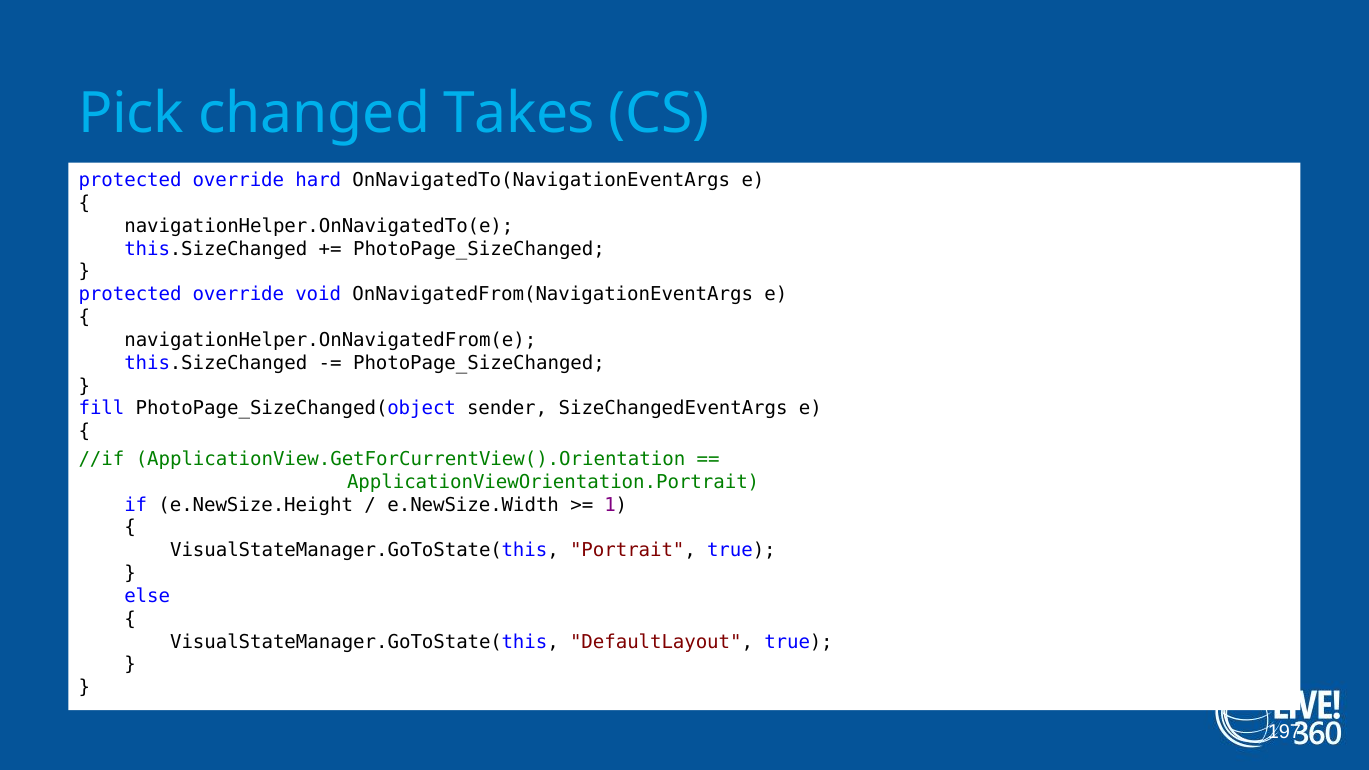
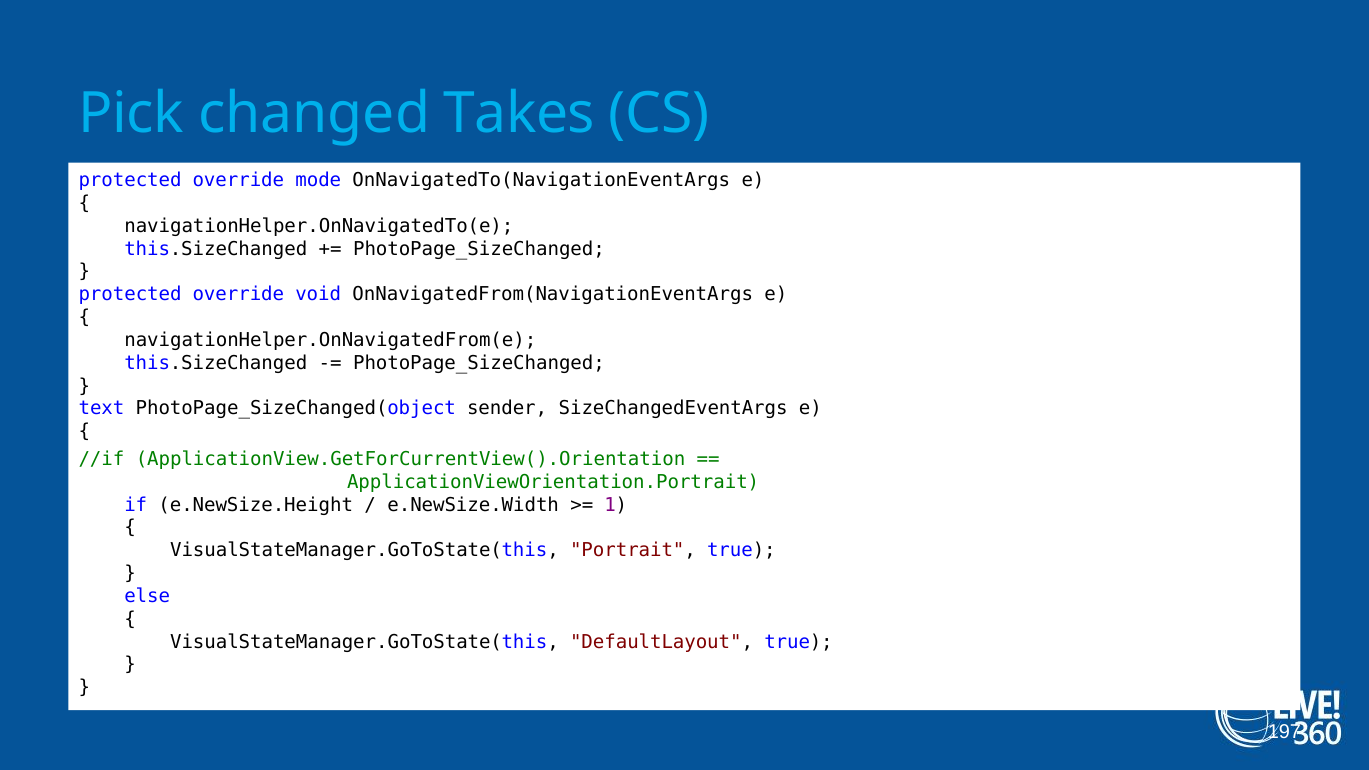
hard: hard -> mode (318, 180)
fill: fill -> text (102, 409)
